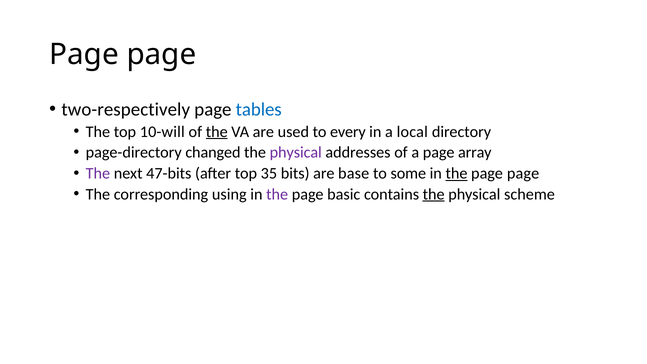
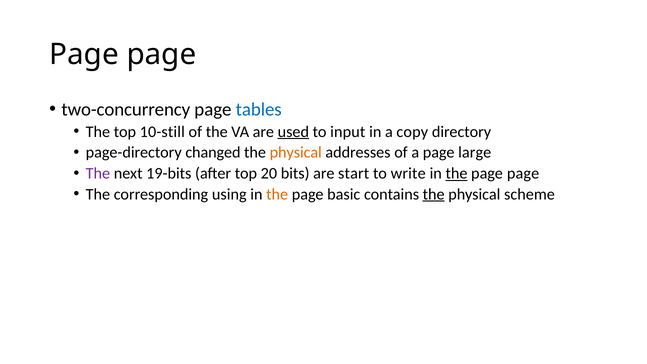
two-respectively: two-respectively -> two-concurrency (126, 109)
10-will: 10-will -> 10-still (162, 132)
the underline: present -> none (217, 132)
used underline: none -> present (293, 132)
every: every -> input (348, 132)
local: local -> copy (412, 132)
physical colour: purple -> orange (296, 153)
array: array -> large (475, 153)
47-bits: 47-bits -> 19-bits (169, 173)
35: 35 -> 20 (269, 173)
base: base -> start (354, 173)
some: some -> write (408, 173)
the colour: purple -> orange (277, 194)
